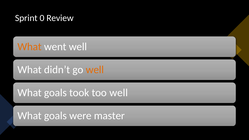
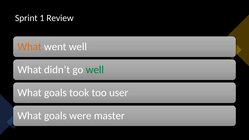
0: 0 -> 1 (42, 18)
well colour: orange -> green (95, 70)
too well: well -> user (119, 93)
